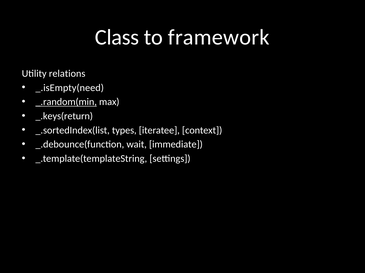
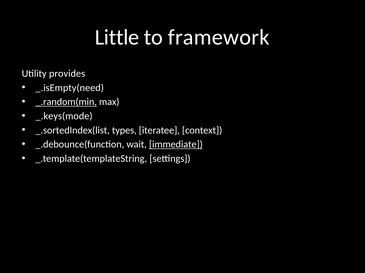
Class: Class -> Little (117, 37)
relations: relations -> provides (67, 74)
_.keys(return: _.keys(return -> _.keys(mode (64, 116)
immediate underline: none -> present (176, 145)
